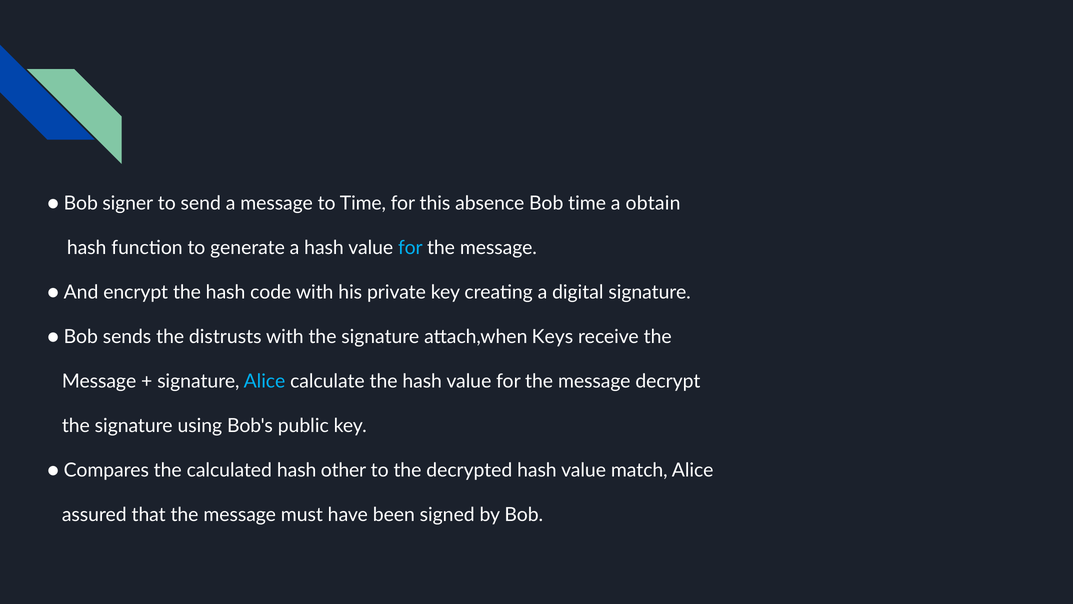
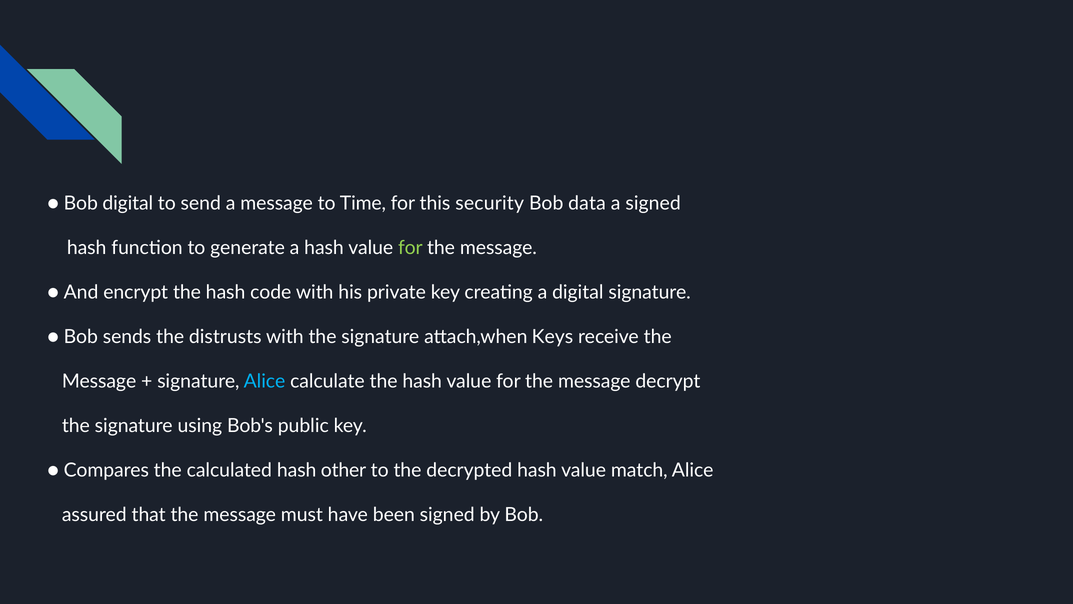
Bob signer: signer -> digital (128, 203)
absence: absence -> security (490, 203)
Bob time: time -> data (587, 203)
a obtain: obtain -> signed (653, 203)
for colour: light blue -> light green (410, 248)
